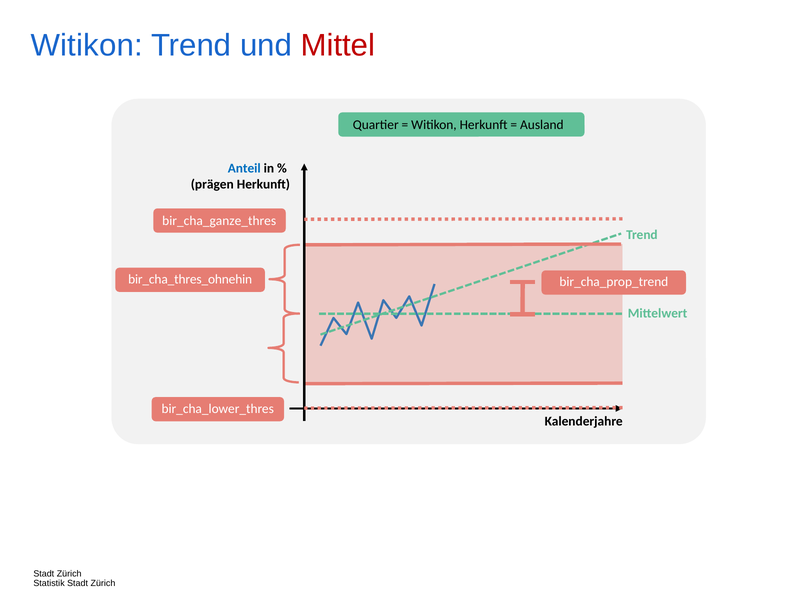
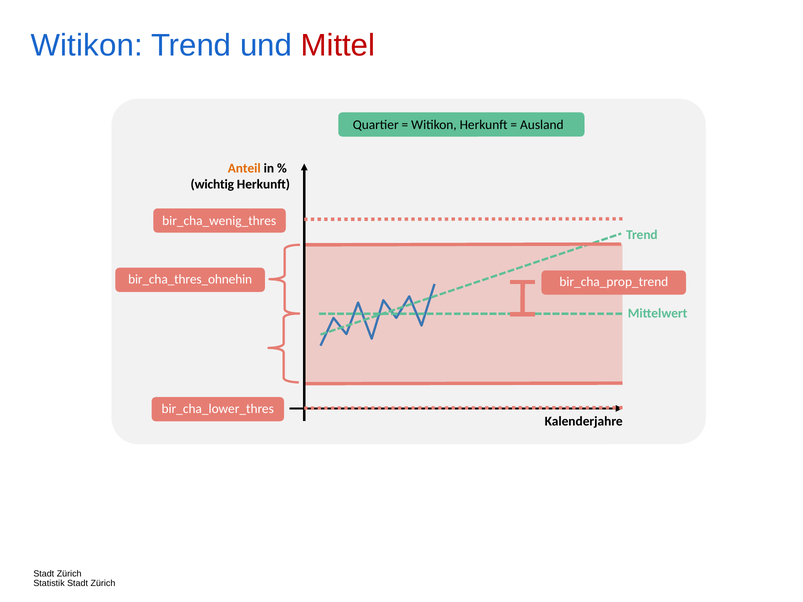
Anteil colour: blue -> orange (244, 169)
prägen: prägen -> wichtig (212, 185)
bir_cha_ganze_thres: bir_cha_ganze_thres -> bir_cha_wenig_thres (219, 221)
